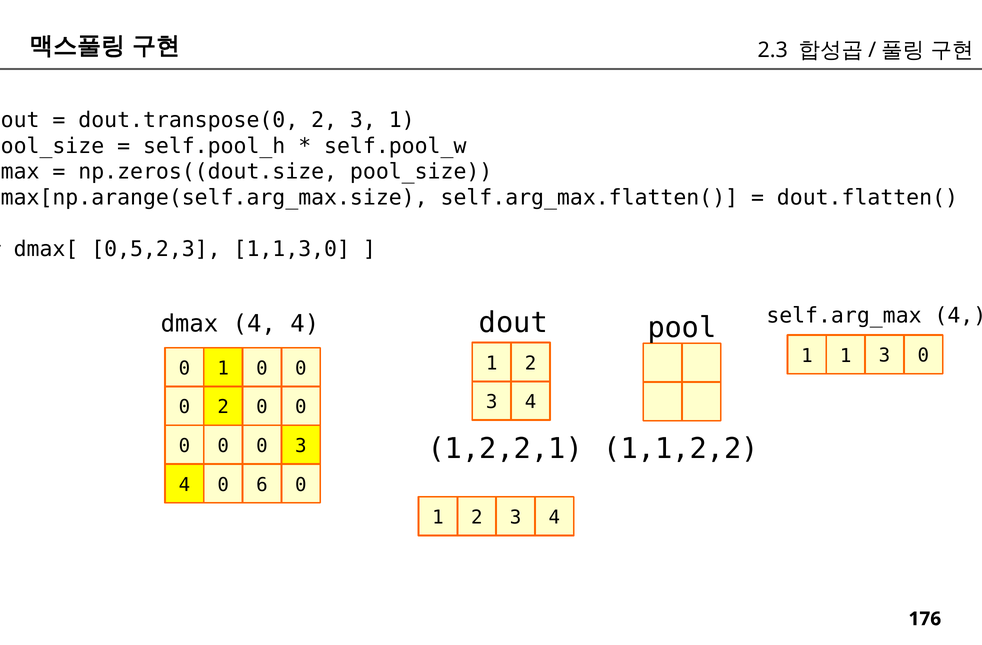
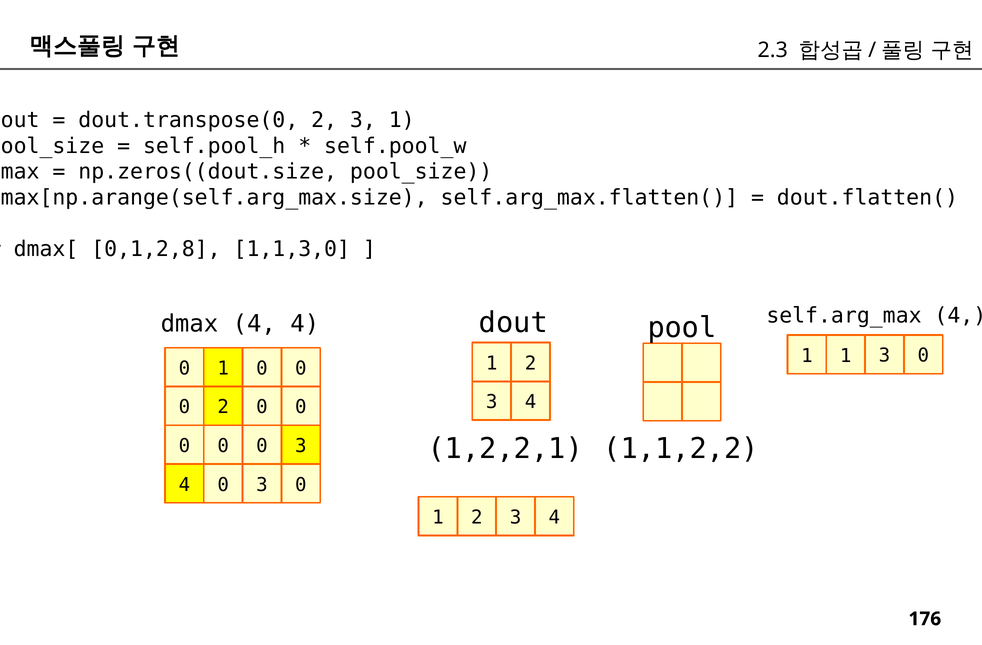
0,5,2,3: 0,5,2,3 -> 0,1,2,8 (156, 249)
4 0 6: 6 -> 3 (262, 485)
